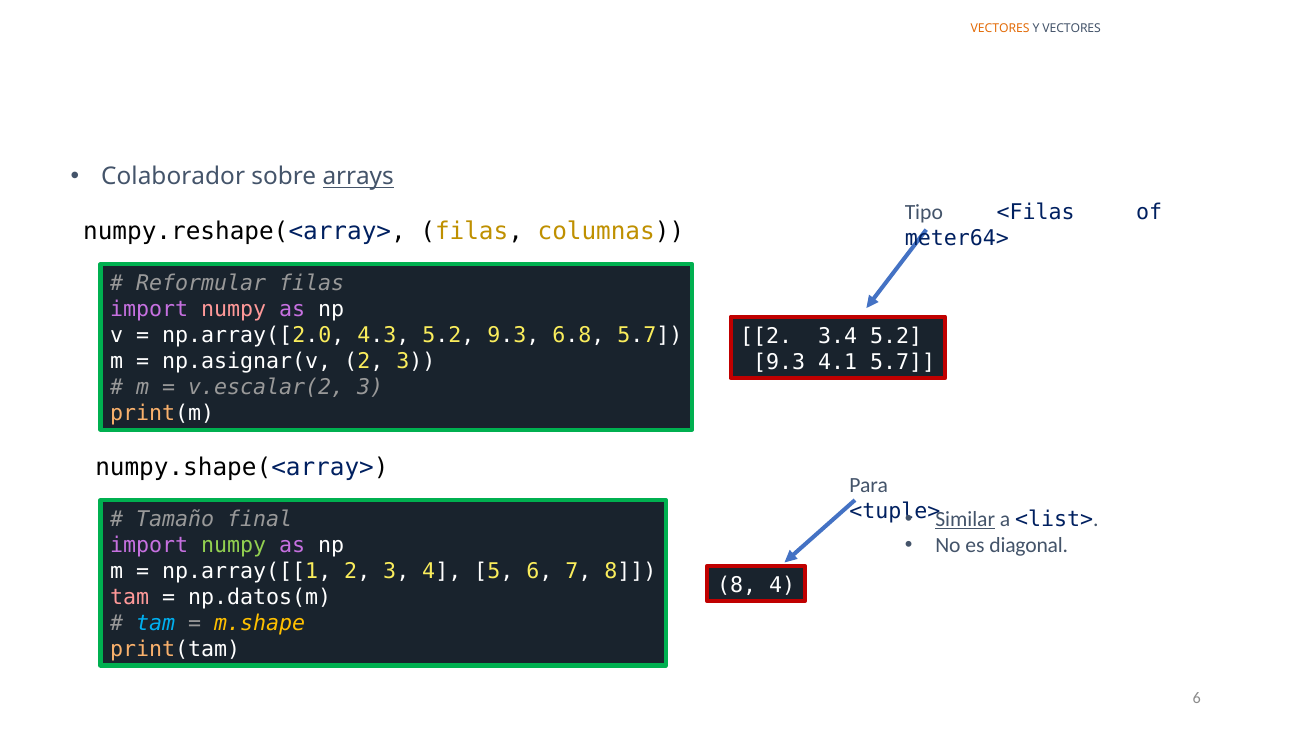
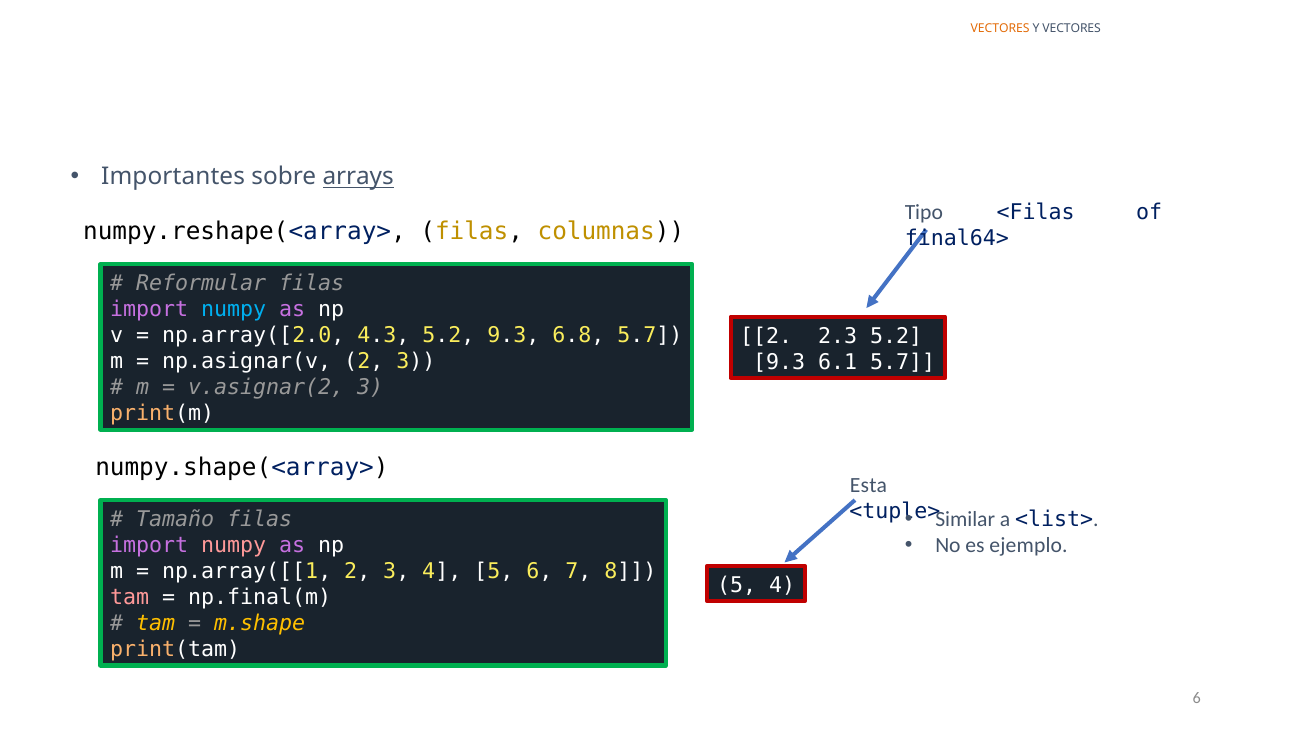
Colaborador: Colaborador -> Importantes (173, 177)
meter64>: meter64> -> final64> (957, 239)
numpy colour: pink -> light blue (234, 310)
3.4: 3.4 -> 2.3 (838, 336)
4.1: 4.1 -> 6.1 (838, 362)
v.escalar(2: v.escalar(2 -> v.asignar(2 (266, 387)
Para: Para -> Esta (868, 485)
Similar underline: present -> none (965, 520)
Tamaño final: final -> filas (260, 520)
diagonal: diagonal -> ejemplo (1029, 546)
numpy colour: light green -> pink (234, 546)
8: 8 -> 5 (737, 585)
np.datos(m: np.datos(m -> np.final(m (260, 598)
tam colour: light blue -> yellow (156, 623)
